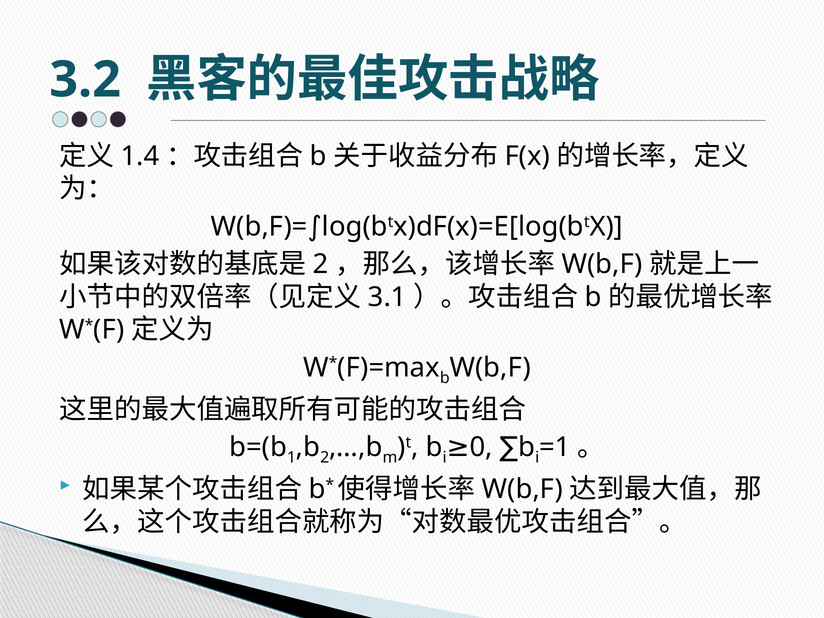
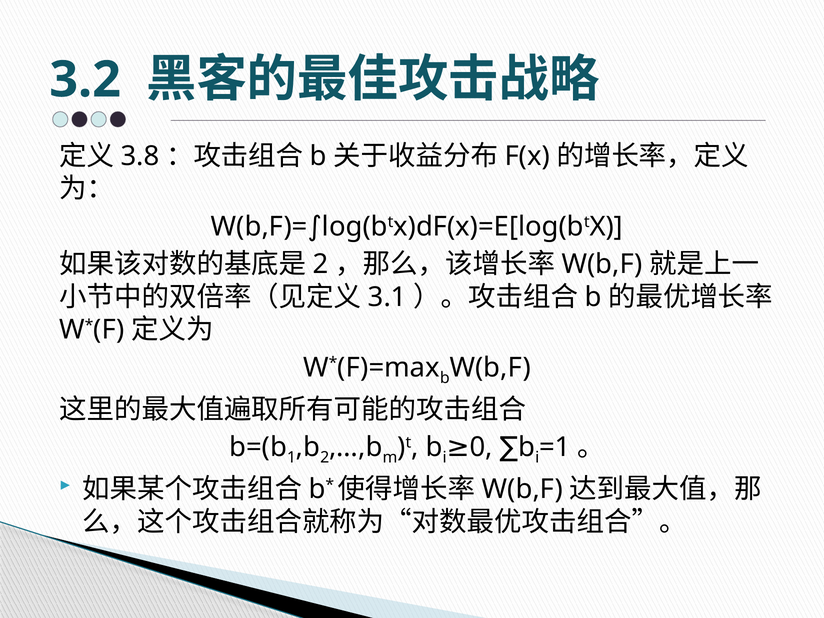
1.4: 1.4 -> 3.8 (140, 156)
